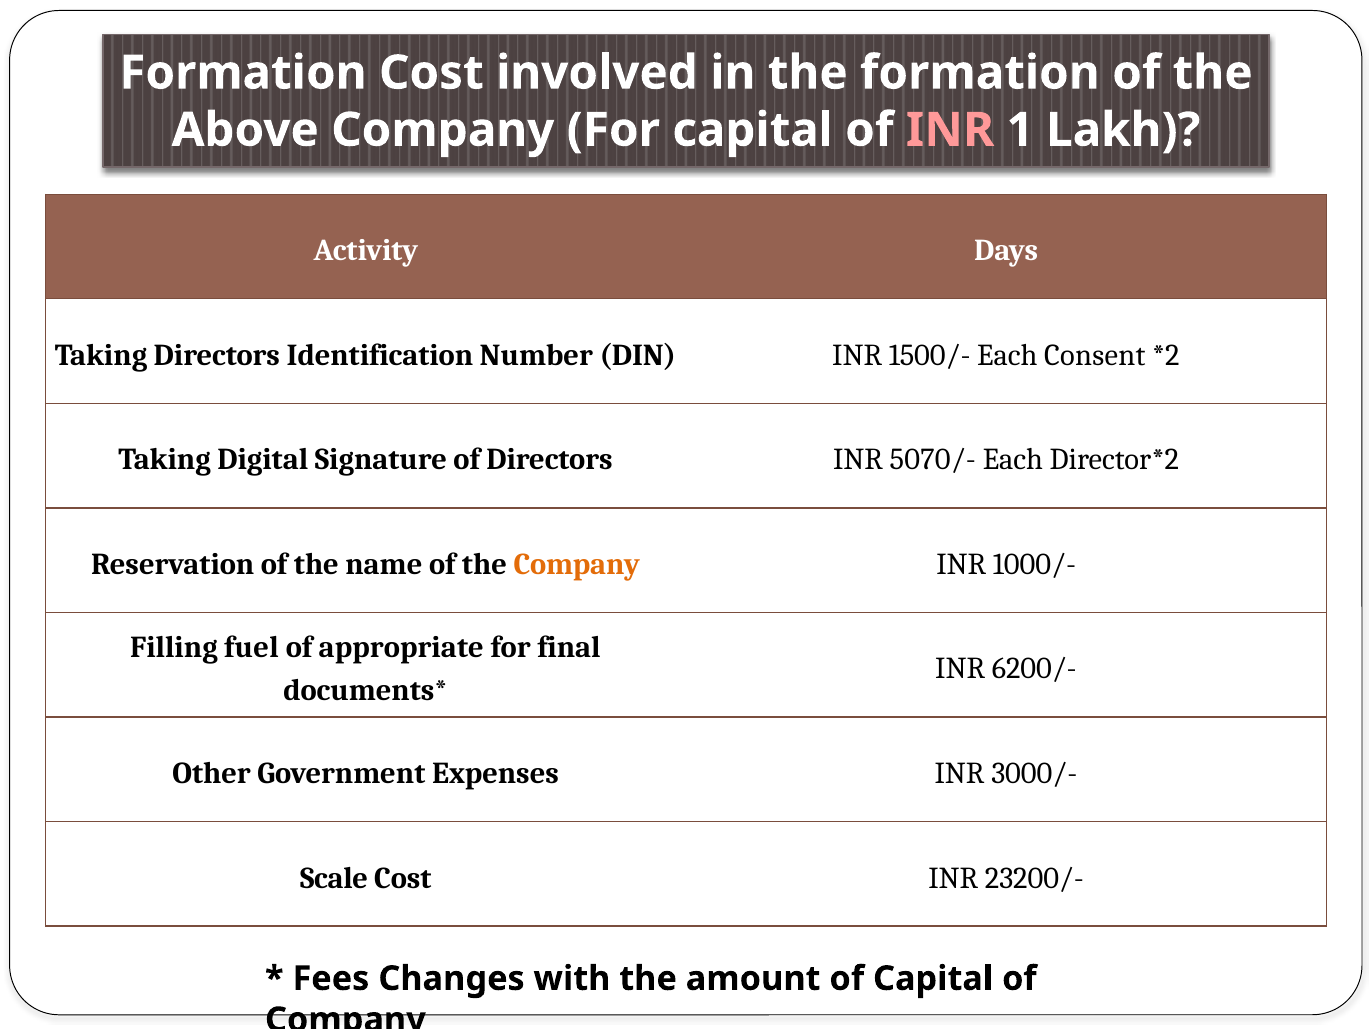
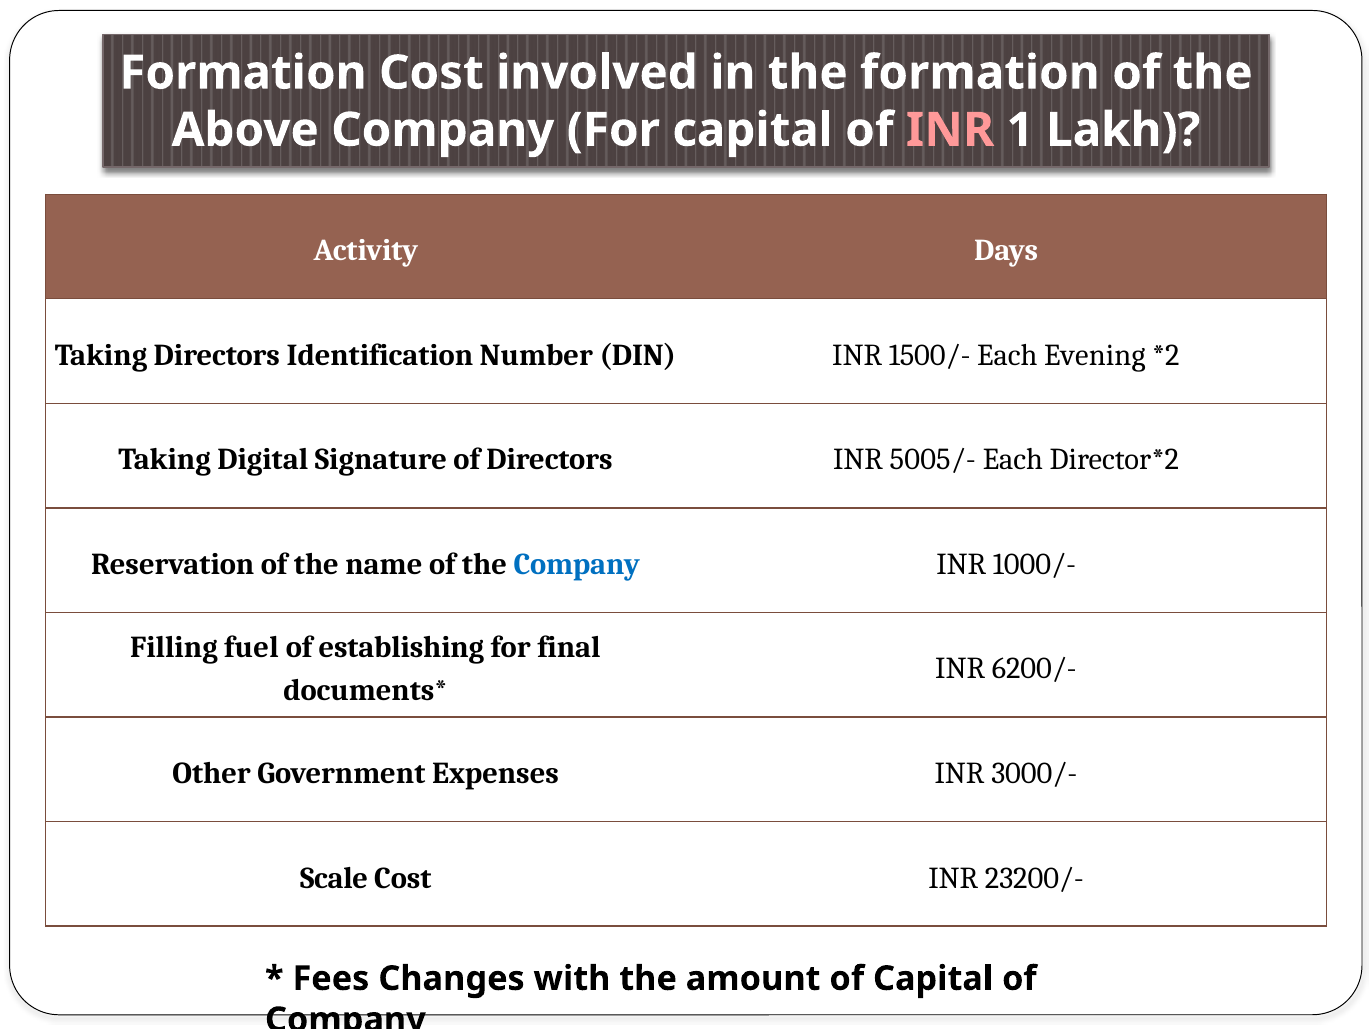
Consent: Consent -> Evening (1095, 355)
5070/-: 5070/- -> 5005/- (933, 460)
Company colour: orange -> blue (577, 564)
appropriate: appropriate -> establishing (401, 647)
